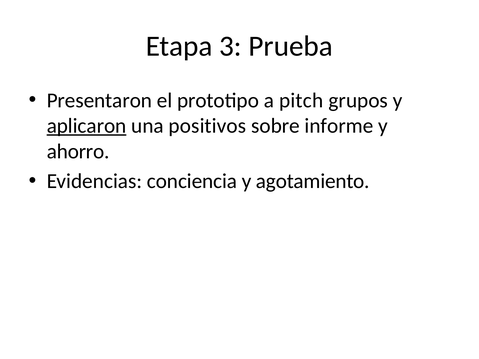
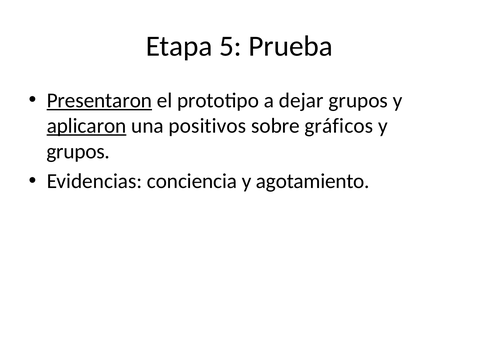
3: 3 -> 5 (230, 46)
Presentaron underline: none -> present (99, 100)
pitch: pitch -> dejar (301, 100)
informe: informe -> gráficos (339, 126)
ahorro: ahorro -> grupos (78, 152)
